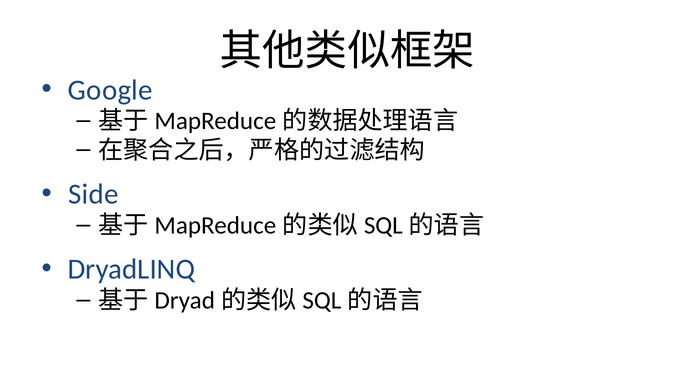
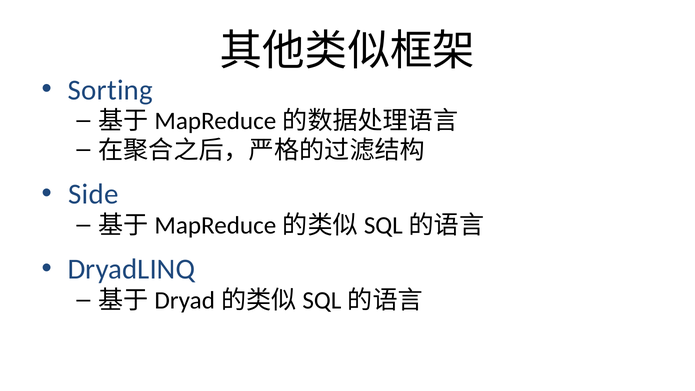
Google: Google -> Sorting (110, 90)
